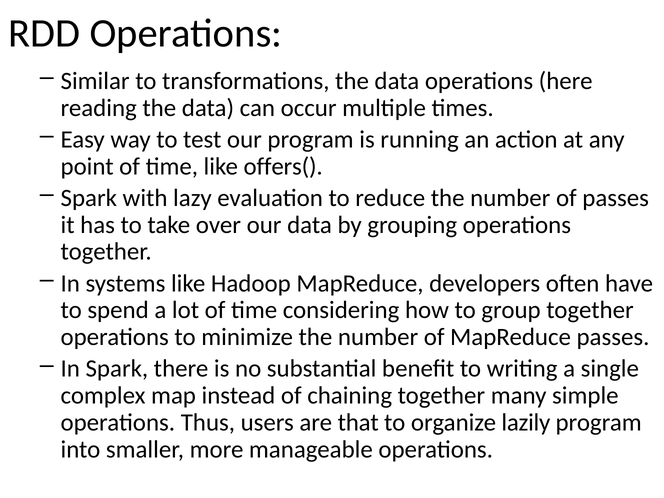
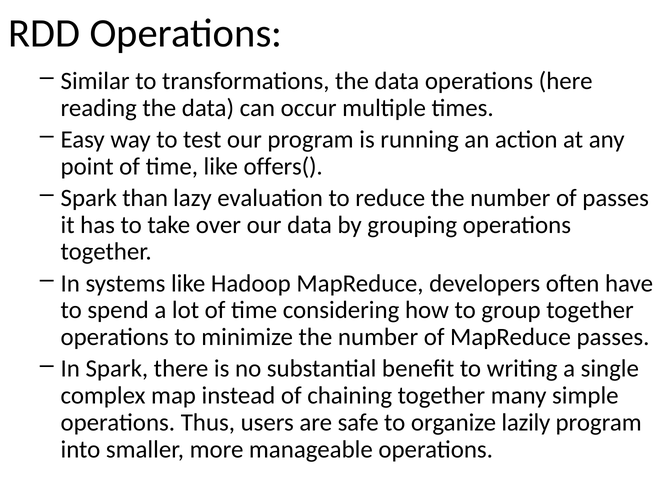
with: with -> than (145, 198)
that: that -> safe (358, 423)
